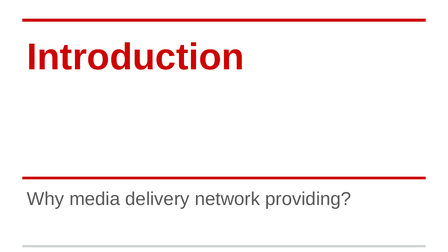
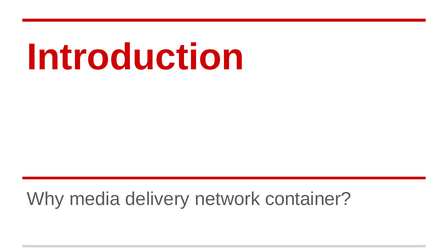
providing: providing -> container (308, 199)
